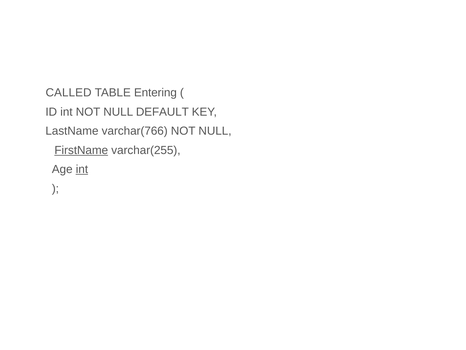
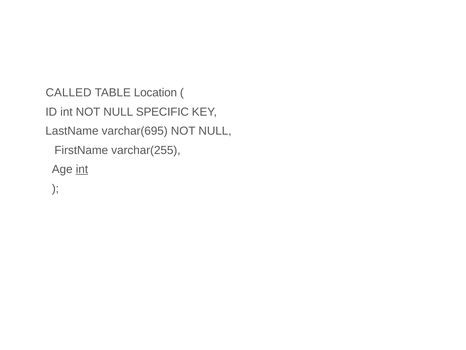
Entering: Entering -> Location (155, 93)
DEFAULT: DEFAULT -> SPECIFIC (162, 112)
varchar(766: varchar(766 -> varchar(695 (135, 131)
FirstName underline: present -> none (81, 150)
